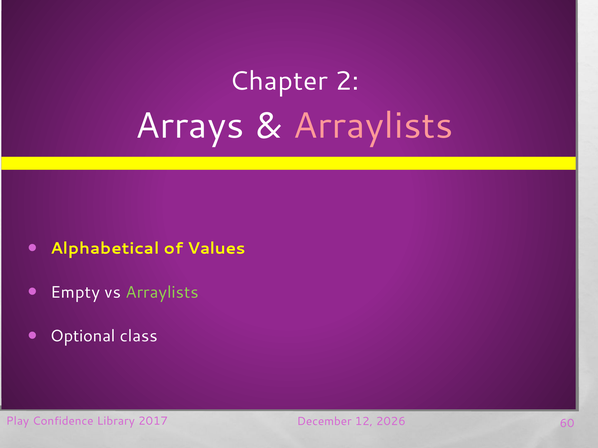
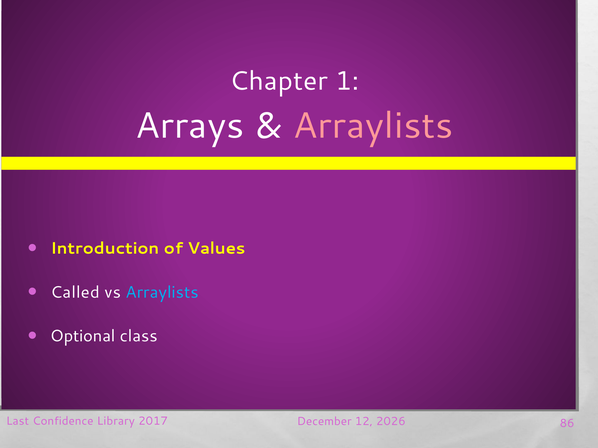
2: 2 -> 1 (347, 81)
Alphabetical: Alphabetical -> Introduction (105, 249)
Empty: Empty -> Called (75, 293)
Arraylists colour: light green -> light blue (162, 293)
Play: Play -> Last (18, 422)
60: 60 -> 86 (567, 424)
